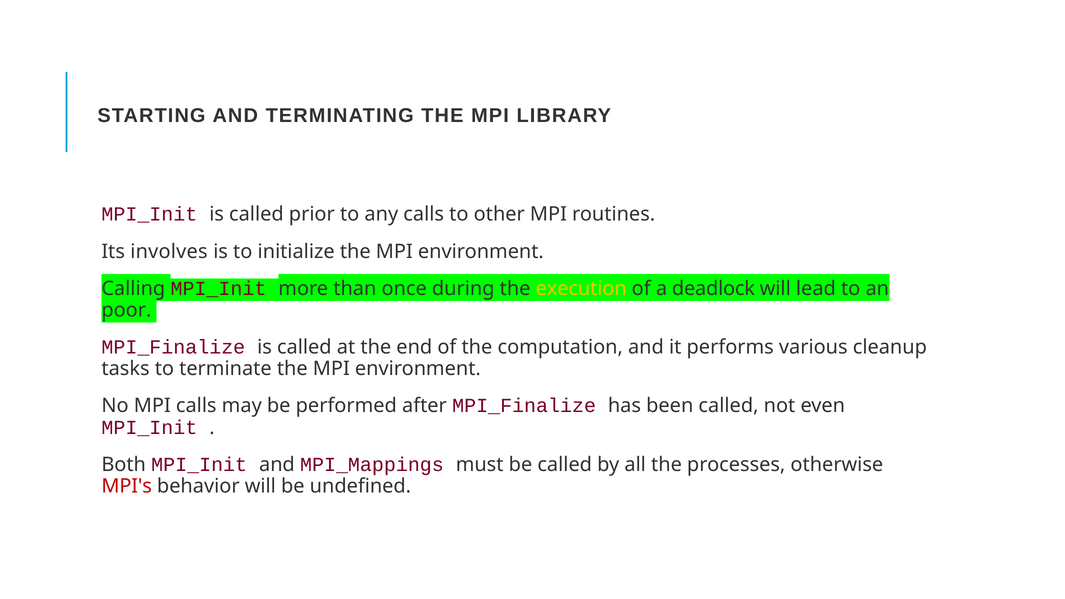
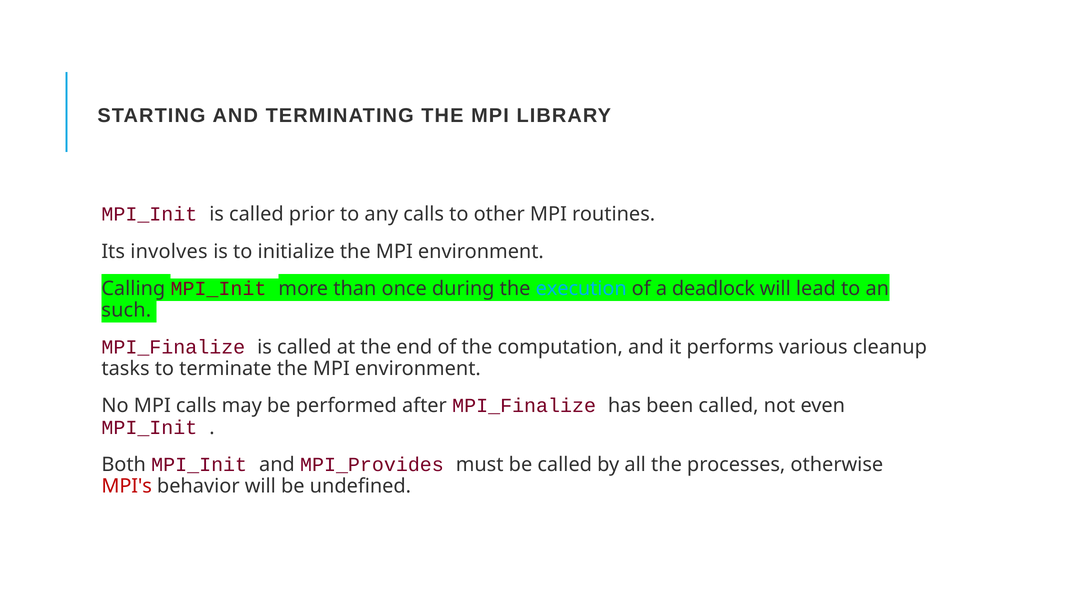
execution colour: yellow -> light blue (581, 289)
poor: poor -> such (126, 310)
MPI_Mappings: MPI_Mappings -> MPI_Provides (372, 465)
